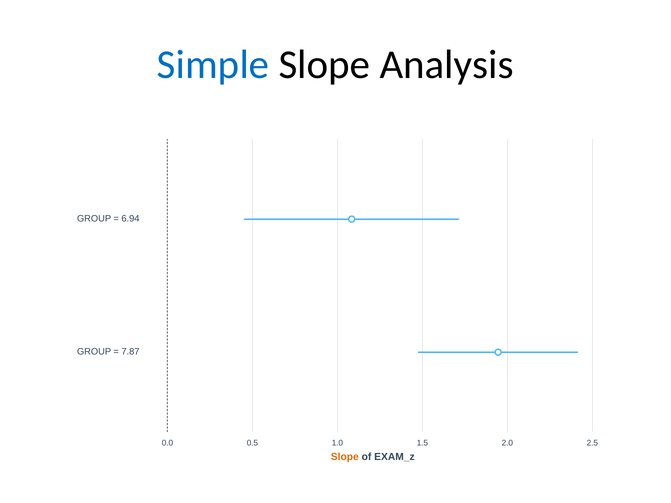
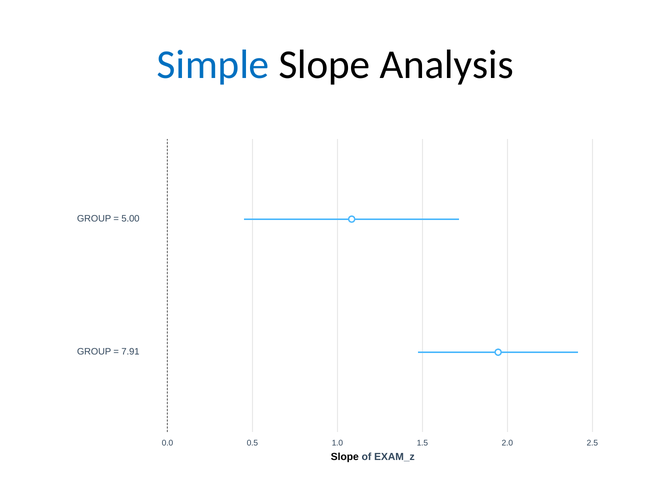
6.94: 6.94 -> 5.00 (130, 219)
7.87: 7.87 -> 7.91 (130, 352)
Slope colour: orange -> black (345, 457)
